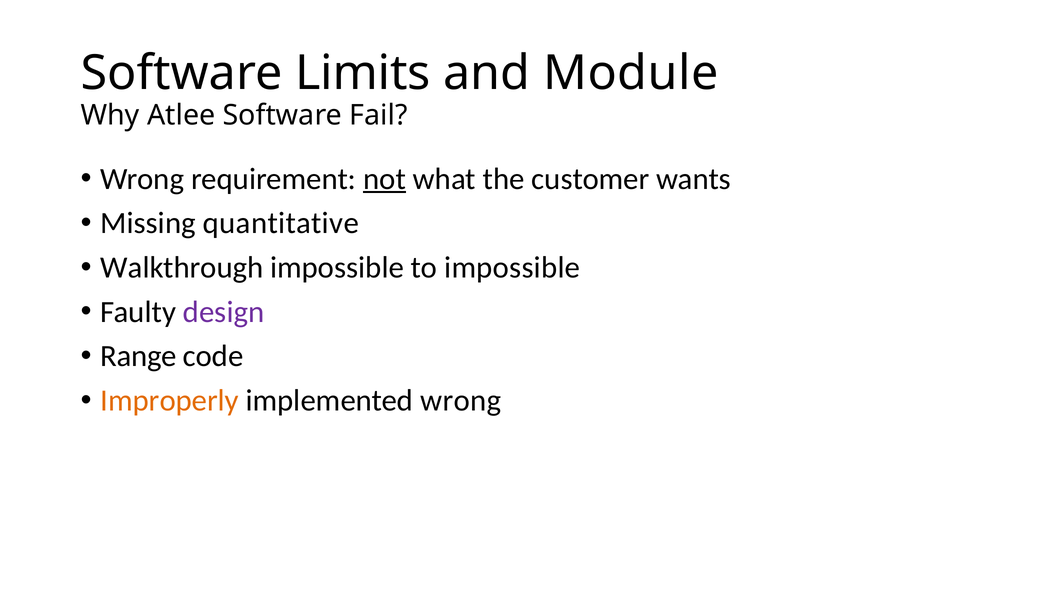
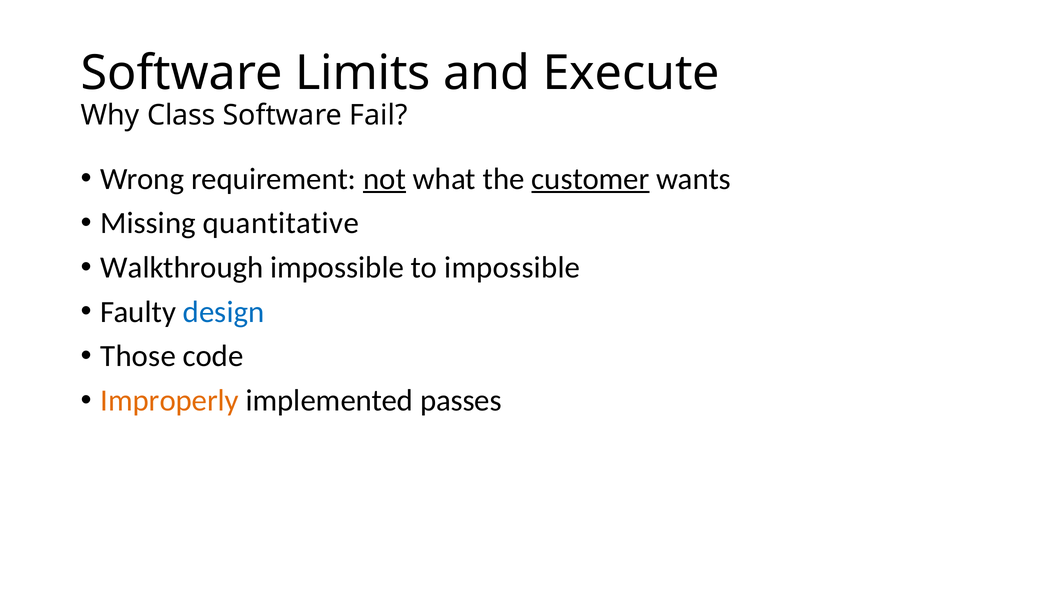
Module: Module -> Execute (631, 73)
Atlee: Atlee -> Class (181, 115)
customer underline: none -> present (590, 179)
design colour: purple -> blue (224, 312)
Range: Range -> Those (138, 356)
implemented wrong: wrong -> passes (461, 401)
